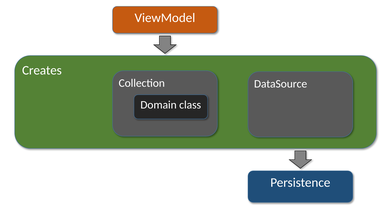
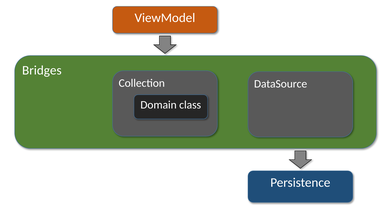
Creates: Creates -> Bridges (42, 70)
